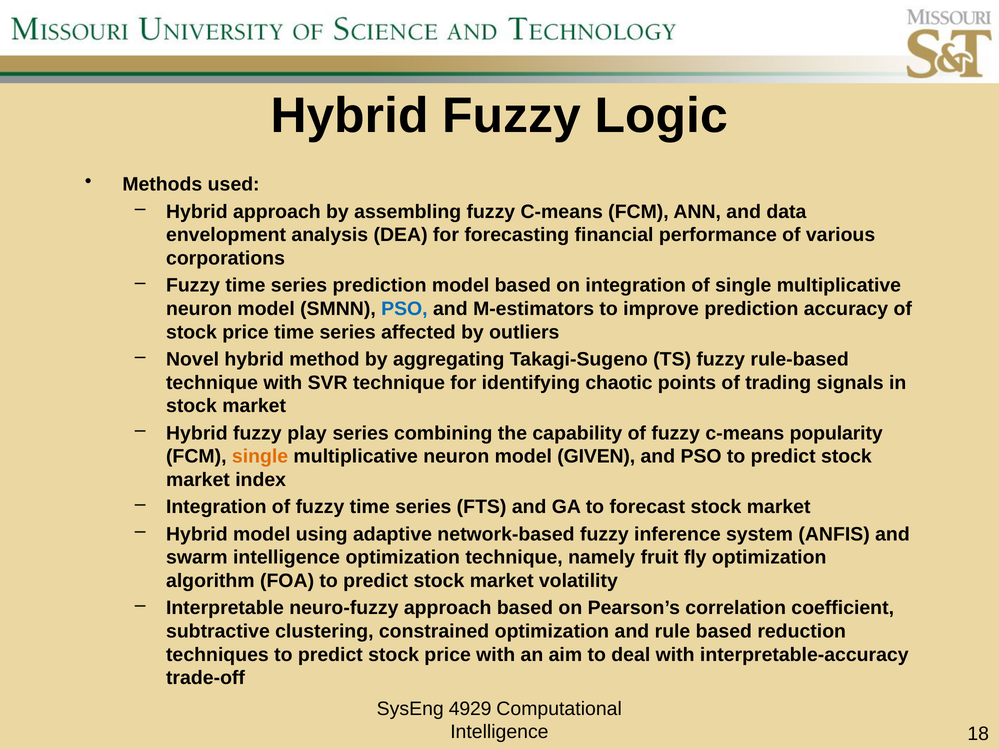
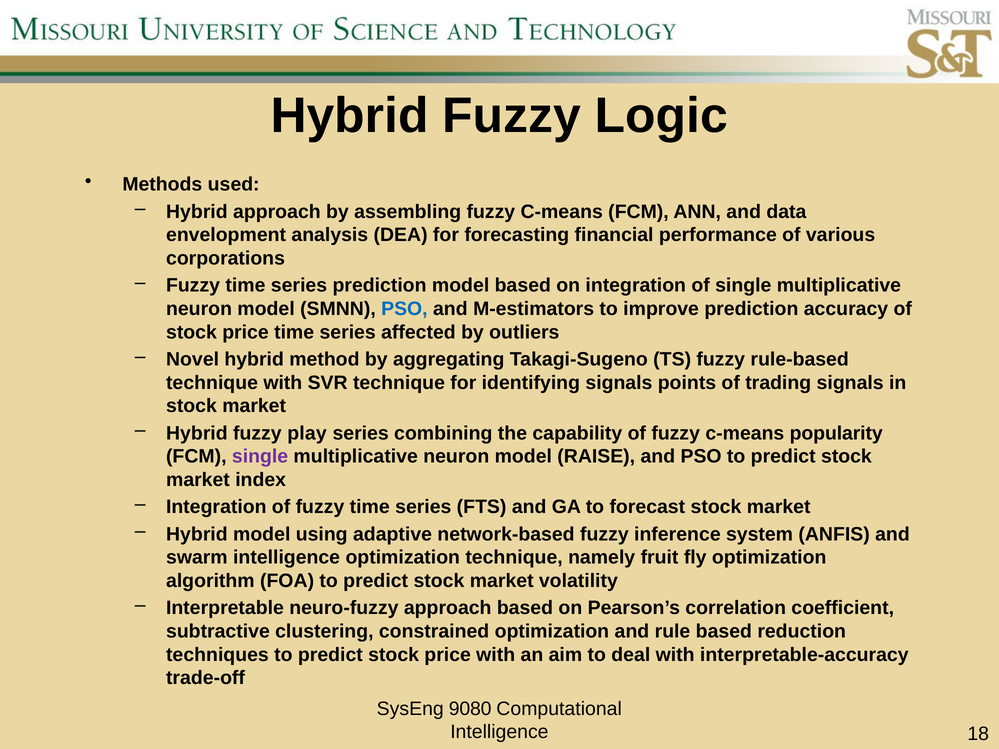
identifying chaotic: chaotic -> signals (619, 383)
single colour: orange -> purple (260, 457)
GIVEN: GIVEN -> RAISE (596, 457)
4929: 4929 -> 9080 (470, 709)
